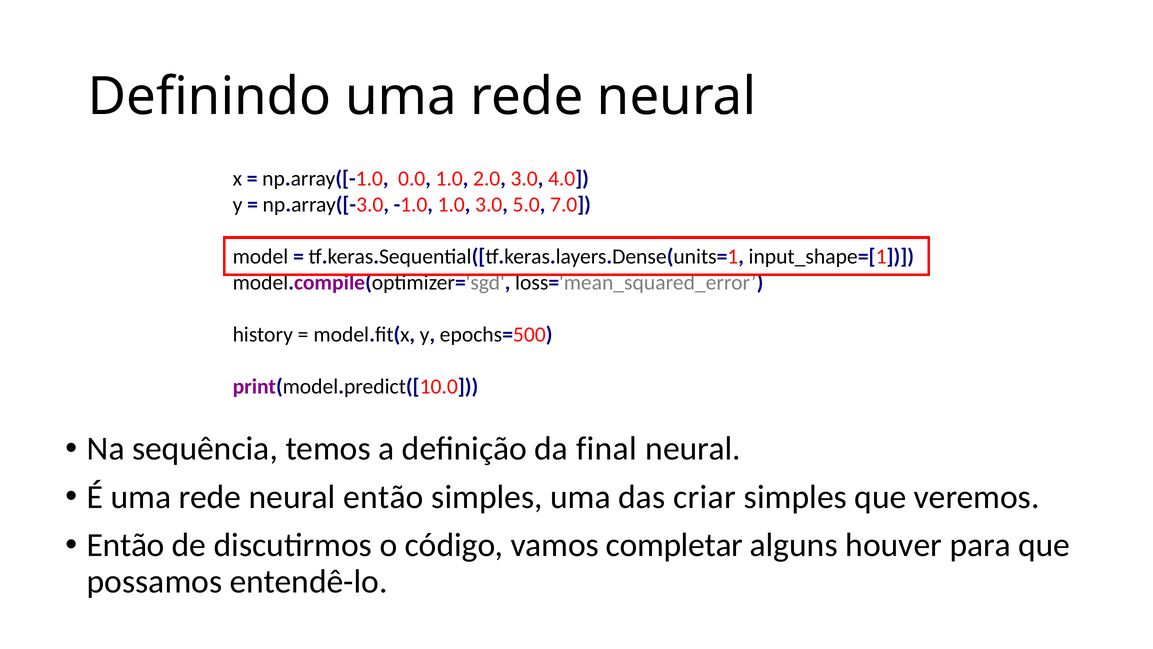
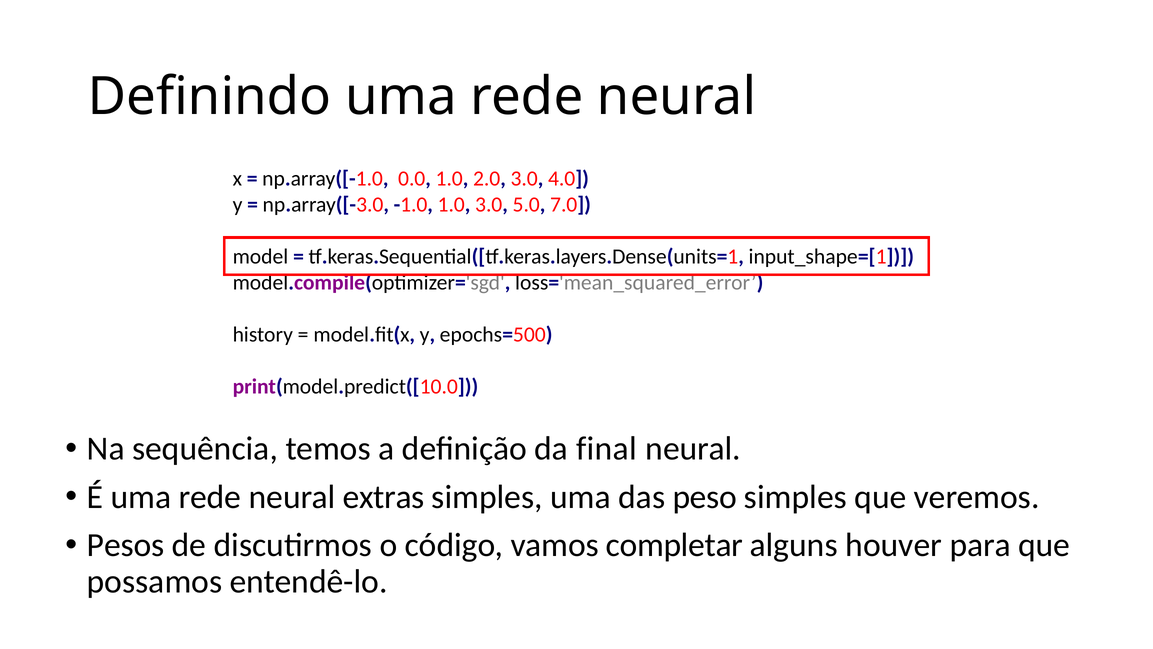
neural então: então -> extras (384, 497)
criar: criar -> peso (705, 497)
Então: Então -> Pesos (126, 545)
